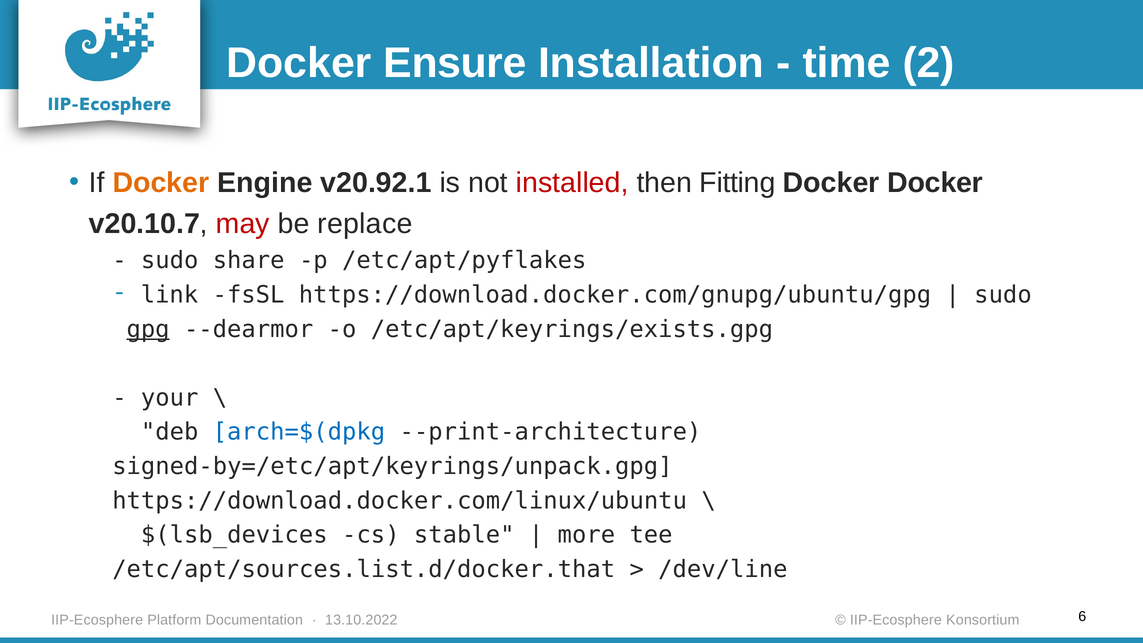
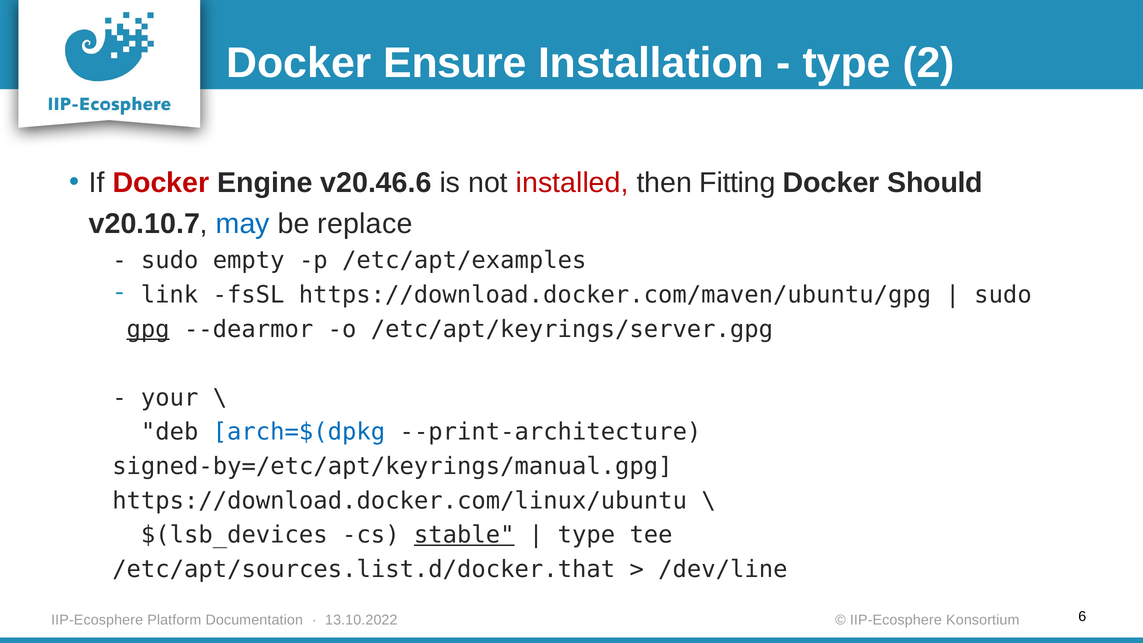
time: time -> type (847, 63)
Docker colour: orange -> red (161, 183)
v20.92.1: v20.92.1 -> v20.46.6 (376, 183)
Docker Docker: Docker -> Should (935, 183)
may colour: red -> blue (243, 224)
share: share -> empty (249, 261)
/etc/apt/pyflakes: /etc/apt/pyflakes -> /etc/apt/examples (464, 261)
https://download.docker.com/gnupg/ubuntu/gpg: https://download.docker.com/gnupg/ubuntu/gpg -> https://download.docker.com/maven/ubuntu/gpg (615, 295)
/etc/apt/keyrings/exists.gpg: /etc/apt/keyrings/exists.gpg -> /etc/apt/keyrings/server.gpg (572, 329)
signed-by=/etc/apt/keyrings/unpack.gpg: signed-by=/etc/apt/keyrings/unpack.gpg -> signed-by=/etc/apt/keyrings/manual.gpg (392, 466)
stable underline: none -> present (464, 535)
more: more -> type (586, 535)
